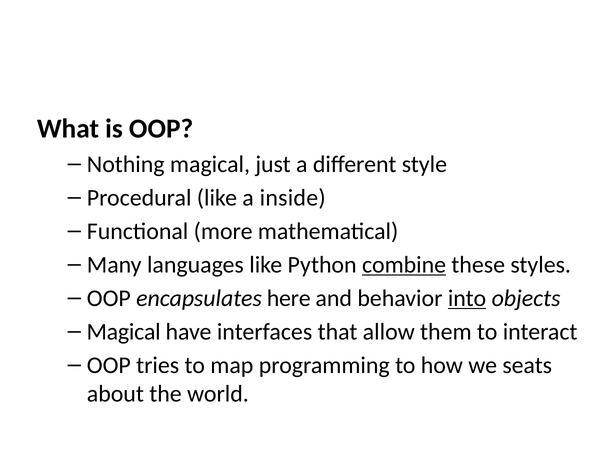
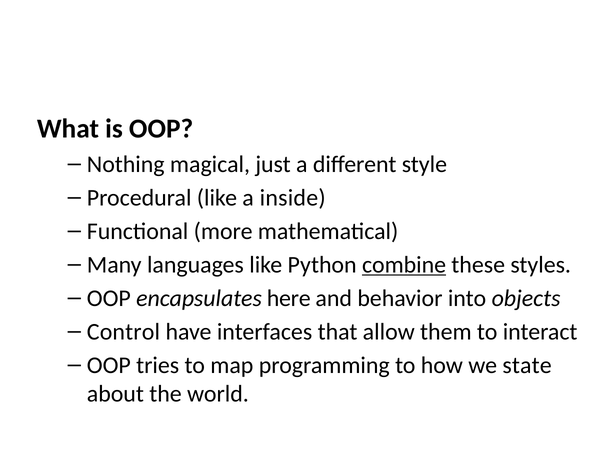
into underline: present -> none (467, 298)
Magical: Magical -> Control (123, 332)
seats: seats -> state (527, 365)
